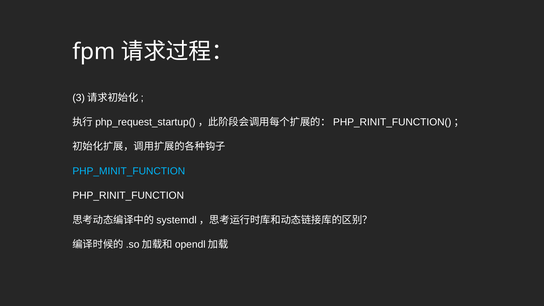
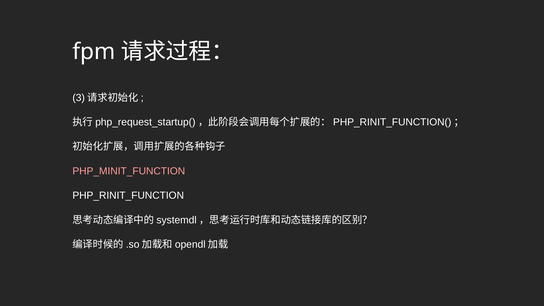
PHP_MINIT_FUNCTION colour: light blue -> pink (129, 171)
